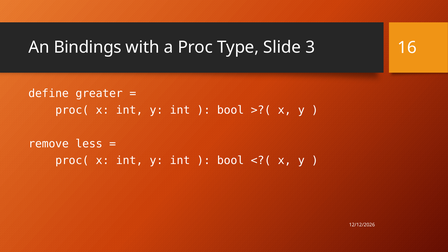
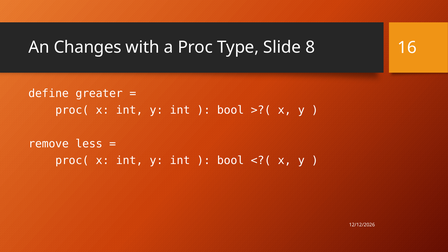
Bindings: Bindings -> Changes (88, 47)
3: 3 -> 8 (310, 47)
